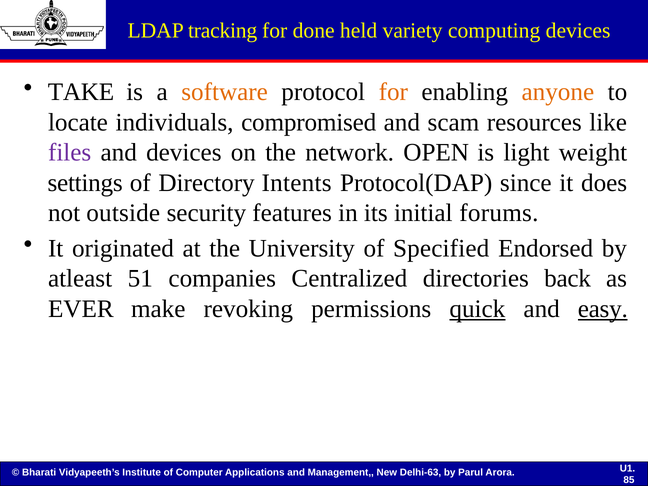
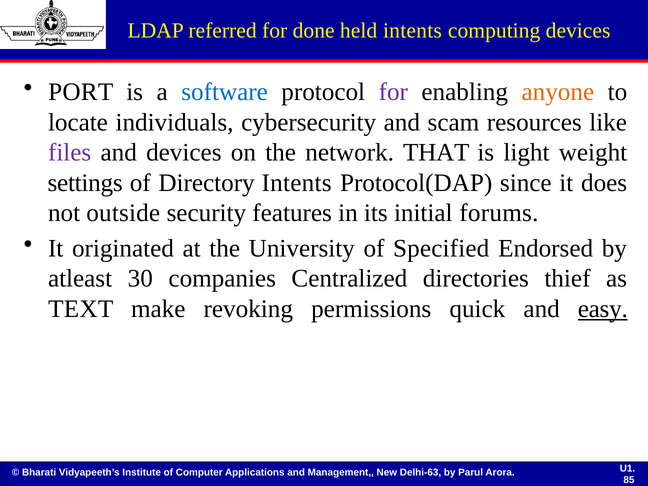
tracking: tracking -> referred (223, 31)
held variety: variety -> intents (412, 31)
TAKE: TAKE -> PORT (81, 92)
software colour: orange -> blue (225, 92)
for colour: orange -> purple (393, 92)
compromised: compromised -> cybersecurity (309, 122)
OPEN: OPEN -> THAT (436, 153)
51: 51 -> 30 (140, 279)
back: back -> thief (567, 279)
EVER: EVER -> TEXT (81, 309)
quick underline: present -> none (477, 309)
